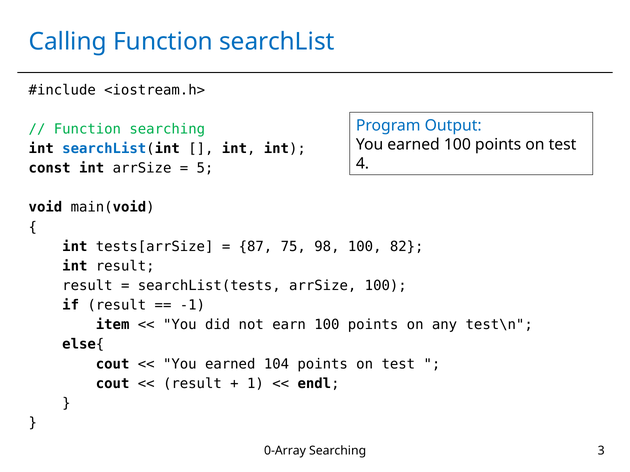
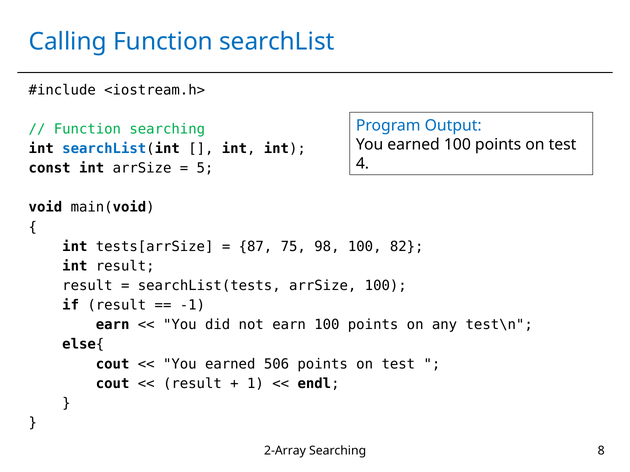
item: item -> earn (113, 325)
104: 104 -> 506 (276, 364)
0-Array: 0-Array -> 2-Array (285, 451)
3: 3 -> 8 (601, 451)
